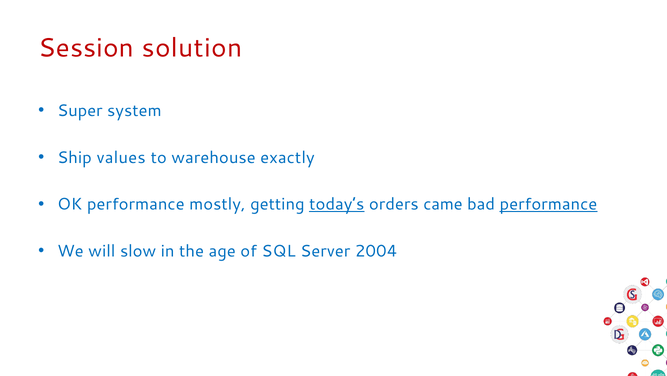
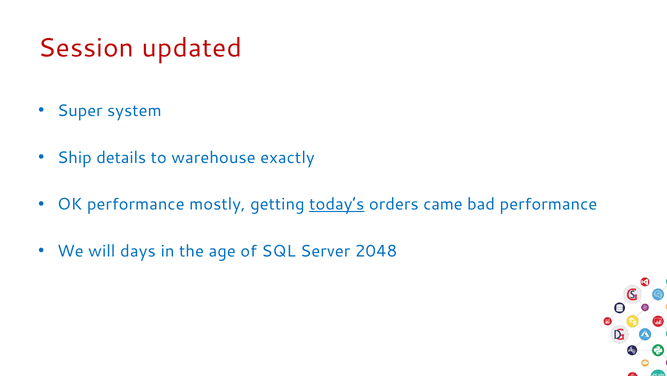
solution: solution -> updated (192, 48)
values: values -> details (121, 157)
performance underline: present -> none (548, 204)
slow: slow -> days (138, 251)
2004: 2004 -> 2048 (376, 251)
